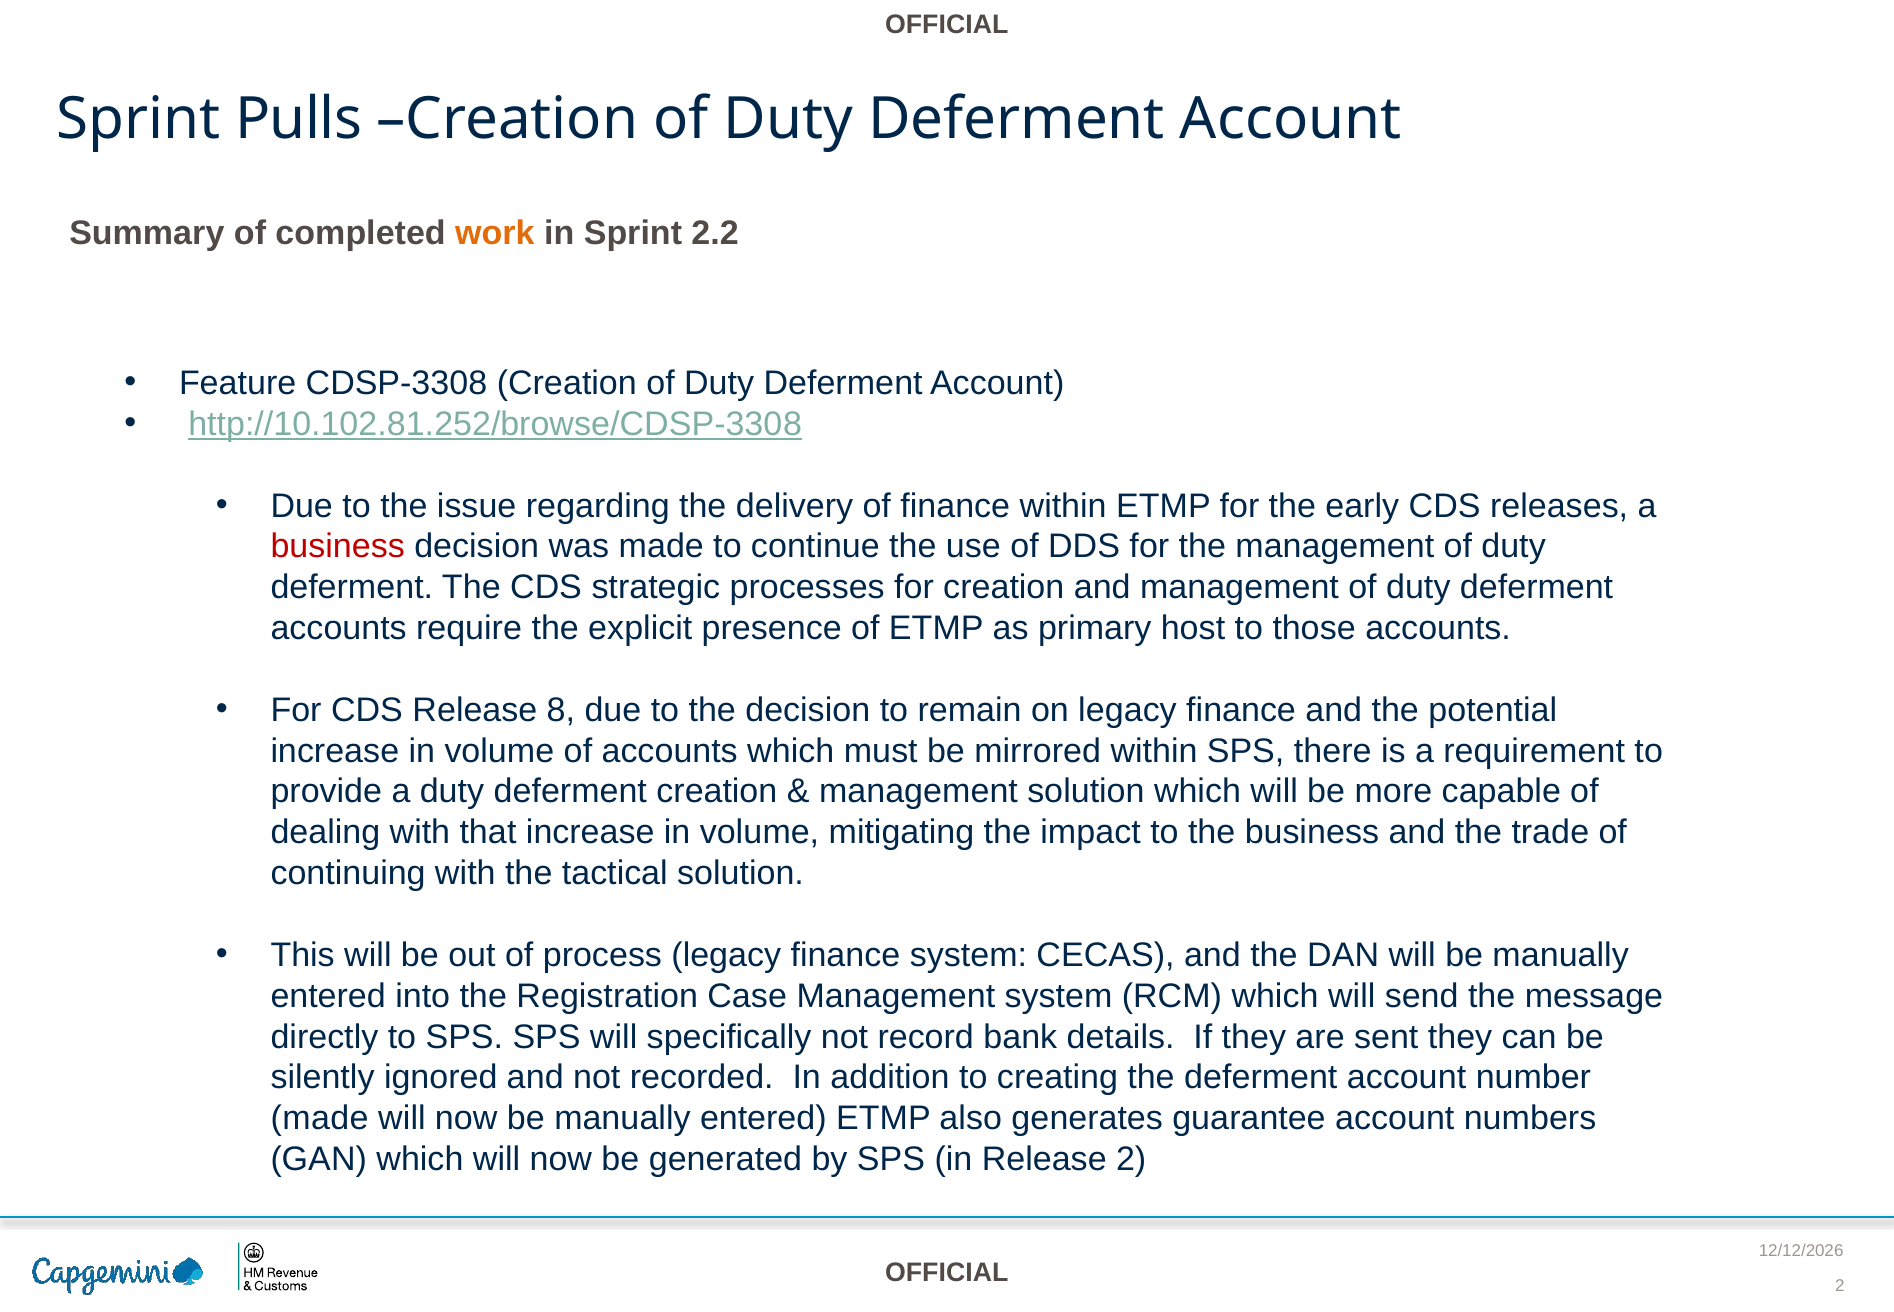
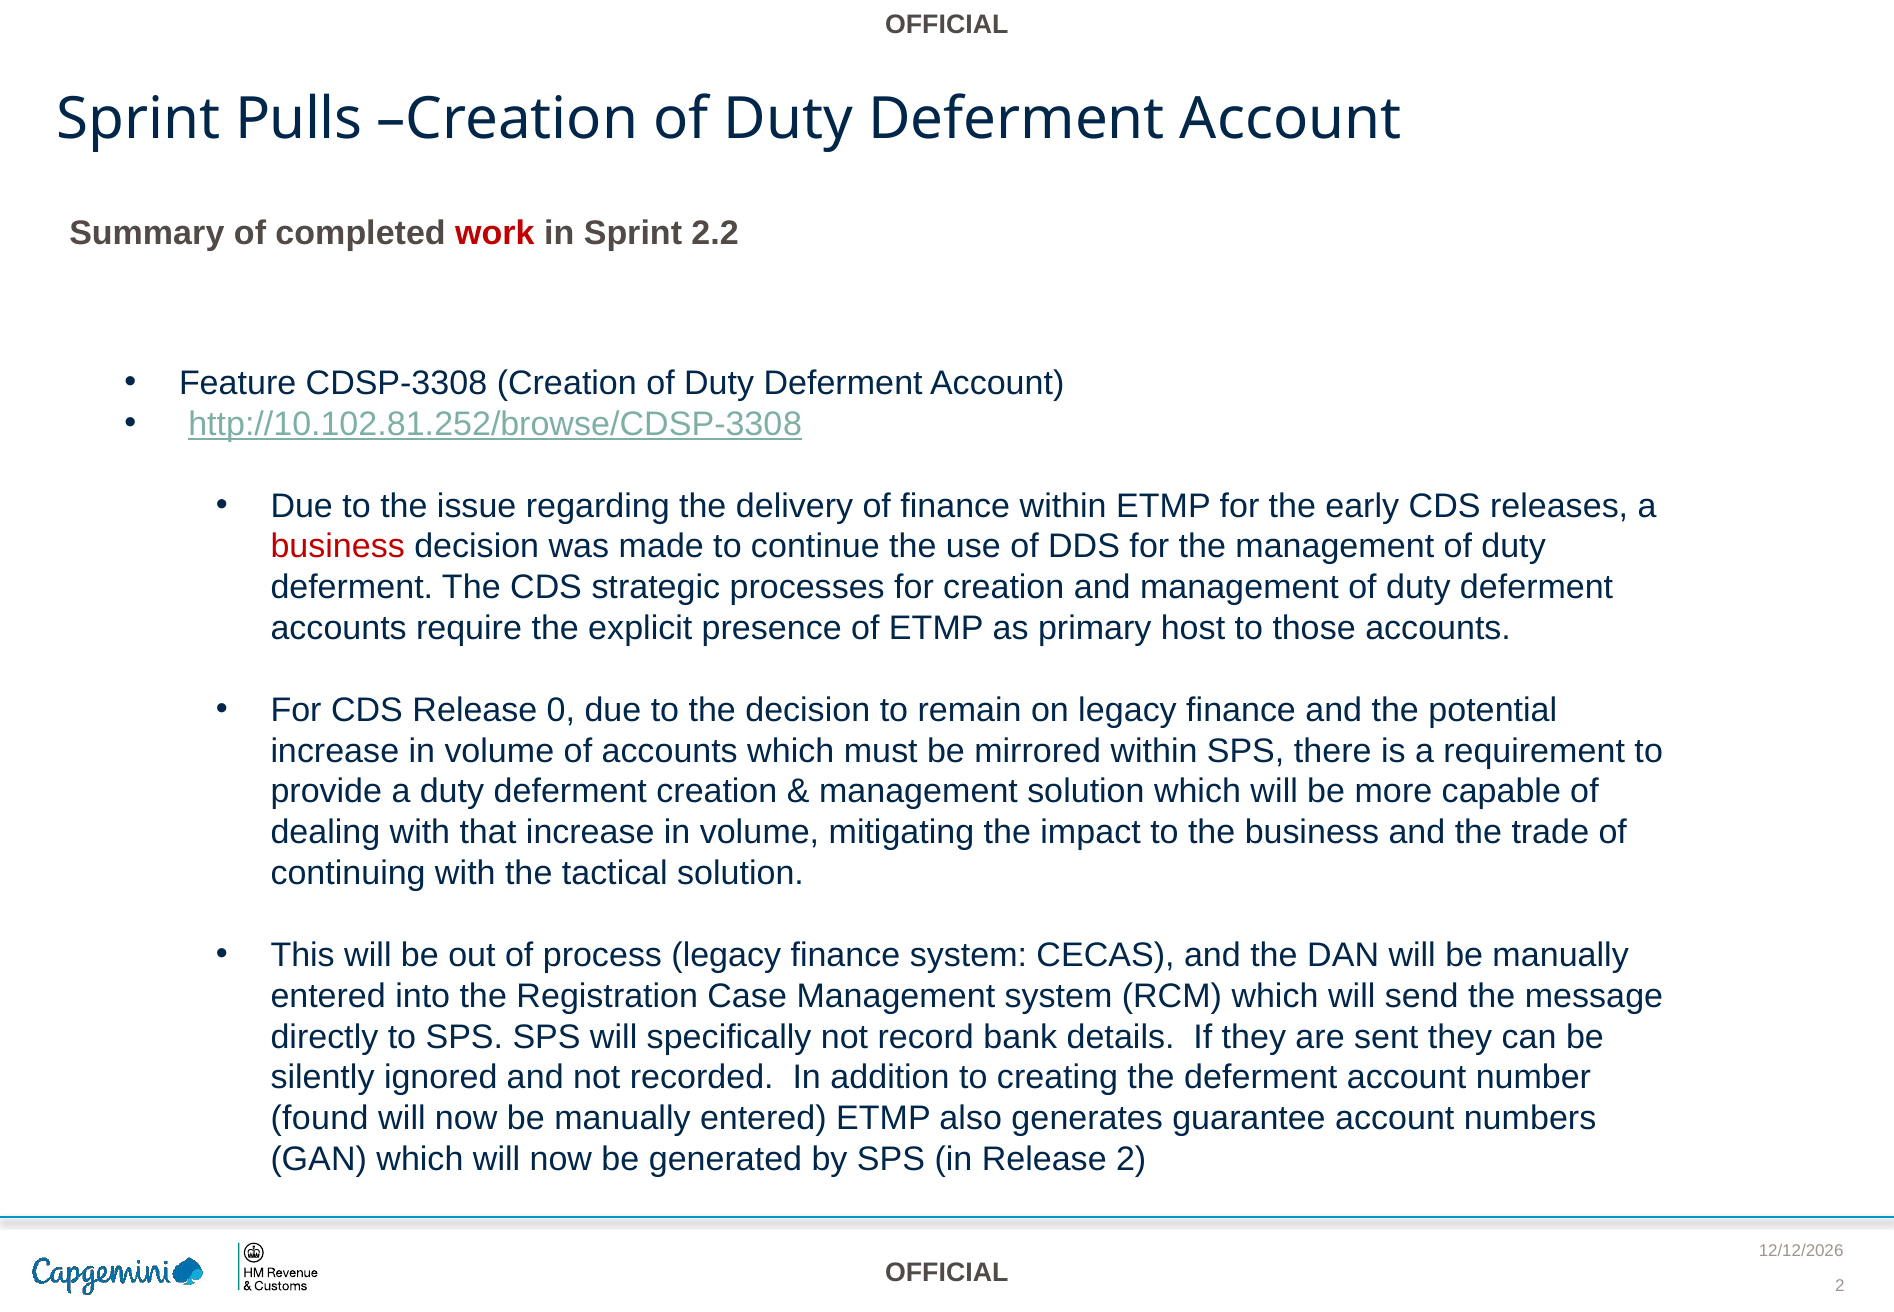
work colour: orange -> red (495, 233)
8: 8 -> 0 (561, 710)
made: made -> found (320, 1118)
